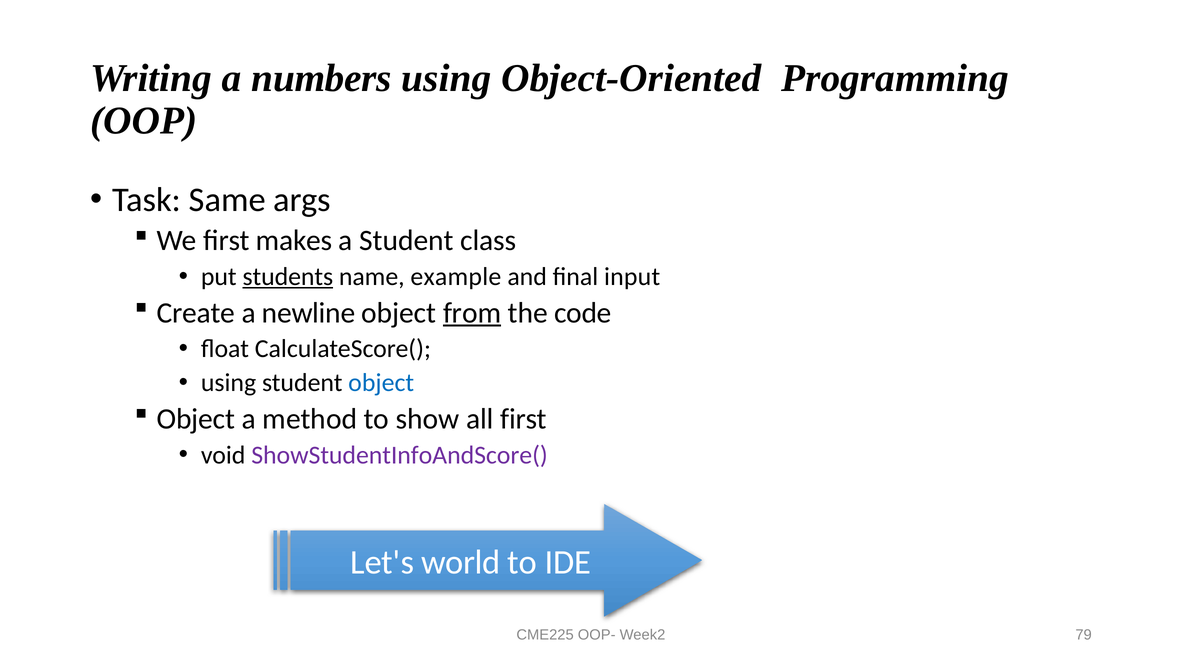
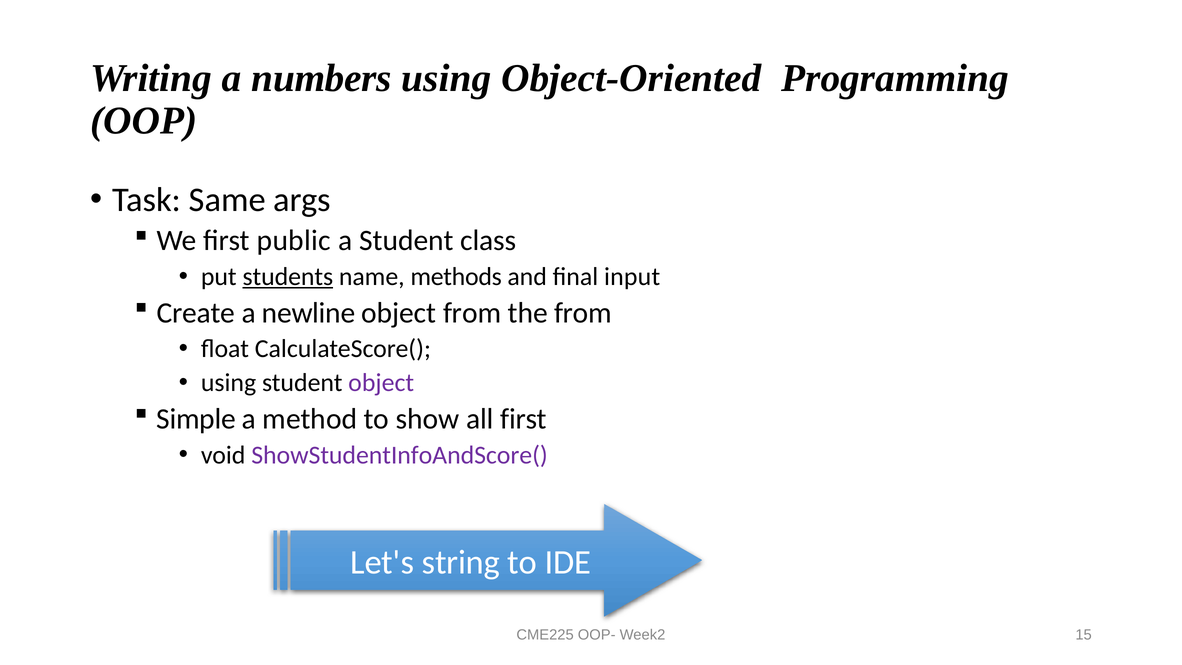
makes: makes -> public (294, 241)
example: example -> methods (456, 277)
from underline: present -> none (472, 313)
the code: code -> from (583, 313)
object colour: blue -> purple (381, 383)
Object: Object -> Simple (196, 419)
world: world -> string (461, 562)
79: 79 -> 15 (1084, 635)
